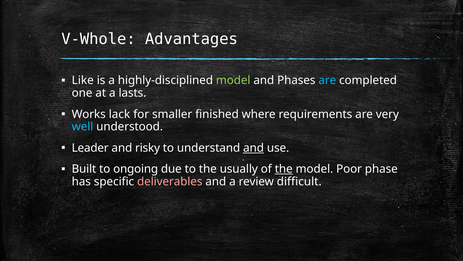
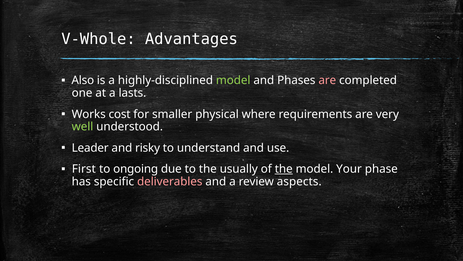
Like: Like -> Also (83, 80)
are colour: light blue -> pink (327, 80)
lack: lack -> cost (120, 114)
finished: finished -> physical (217, 114)
well colour: light blue -> light green (83, 126)
and underline: present -> none (254, 148)
Built: Built -> First (84, 169)
Poor: Poor -> Your (349, 169)
difficult: difficult -> aspects (299, 181)
